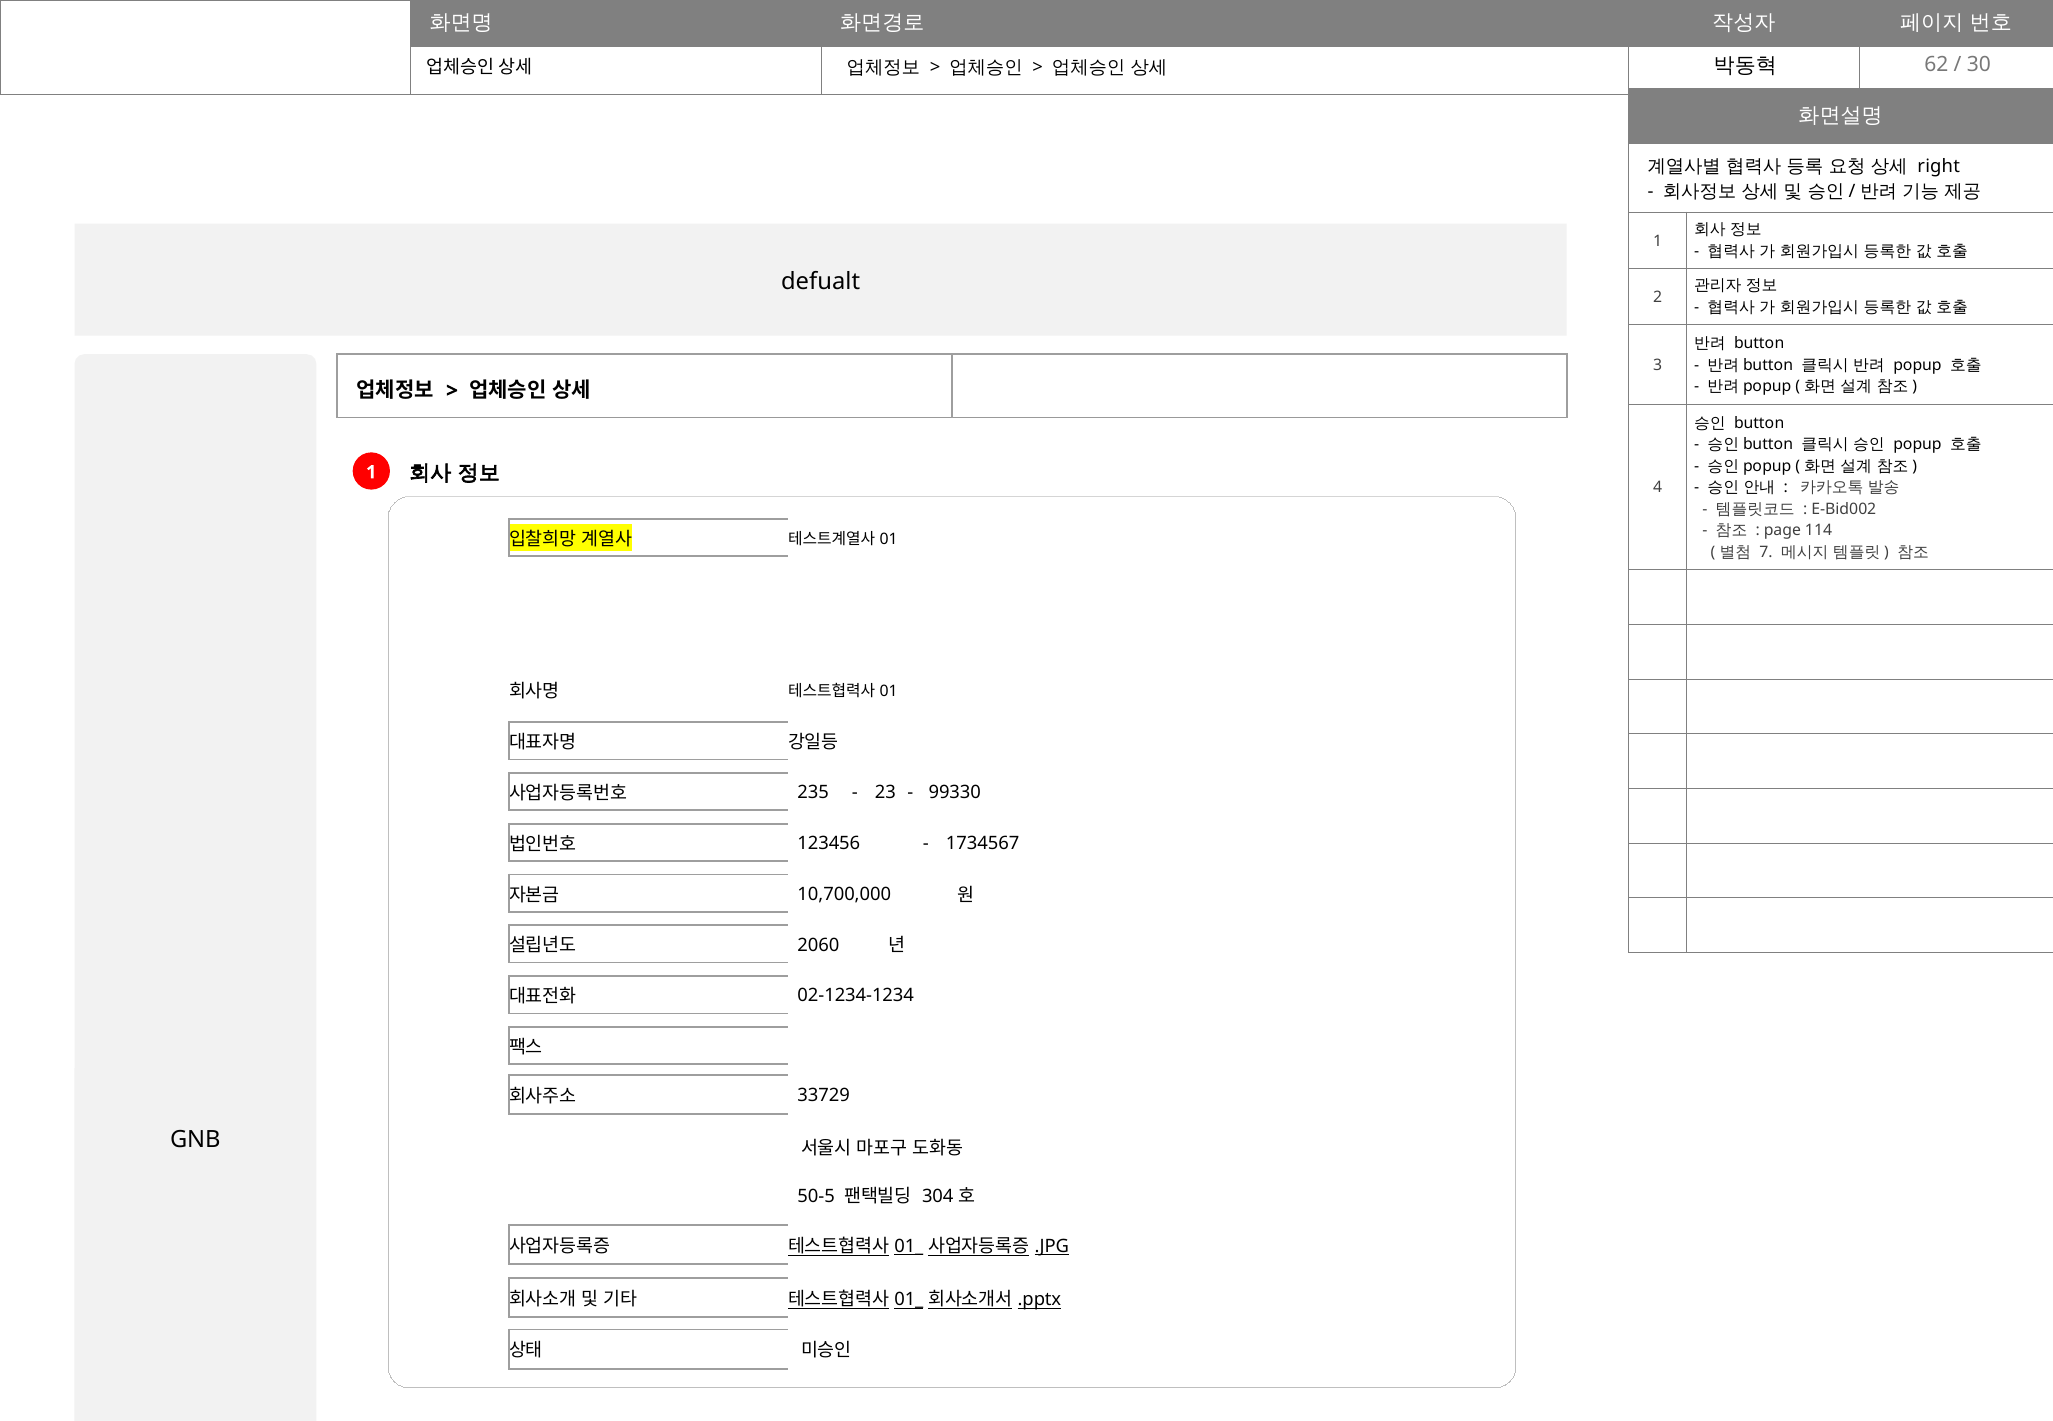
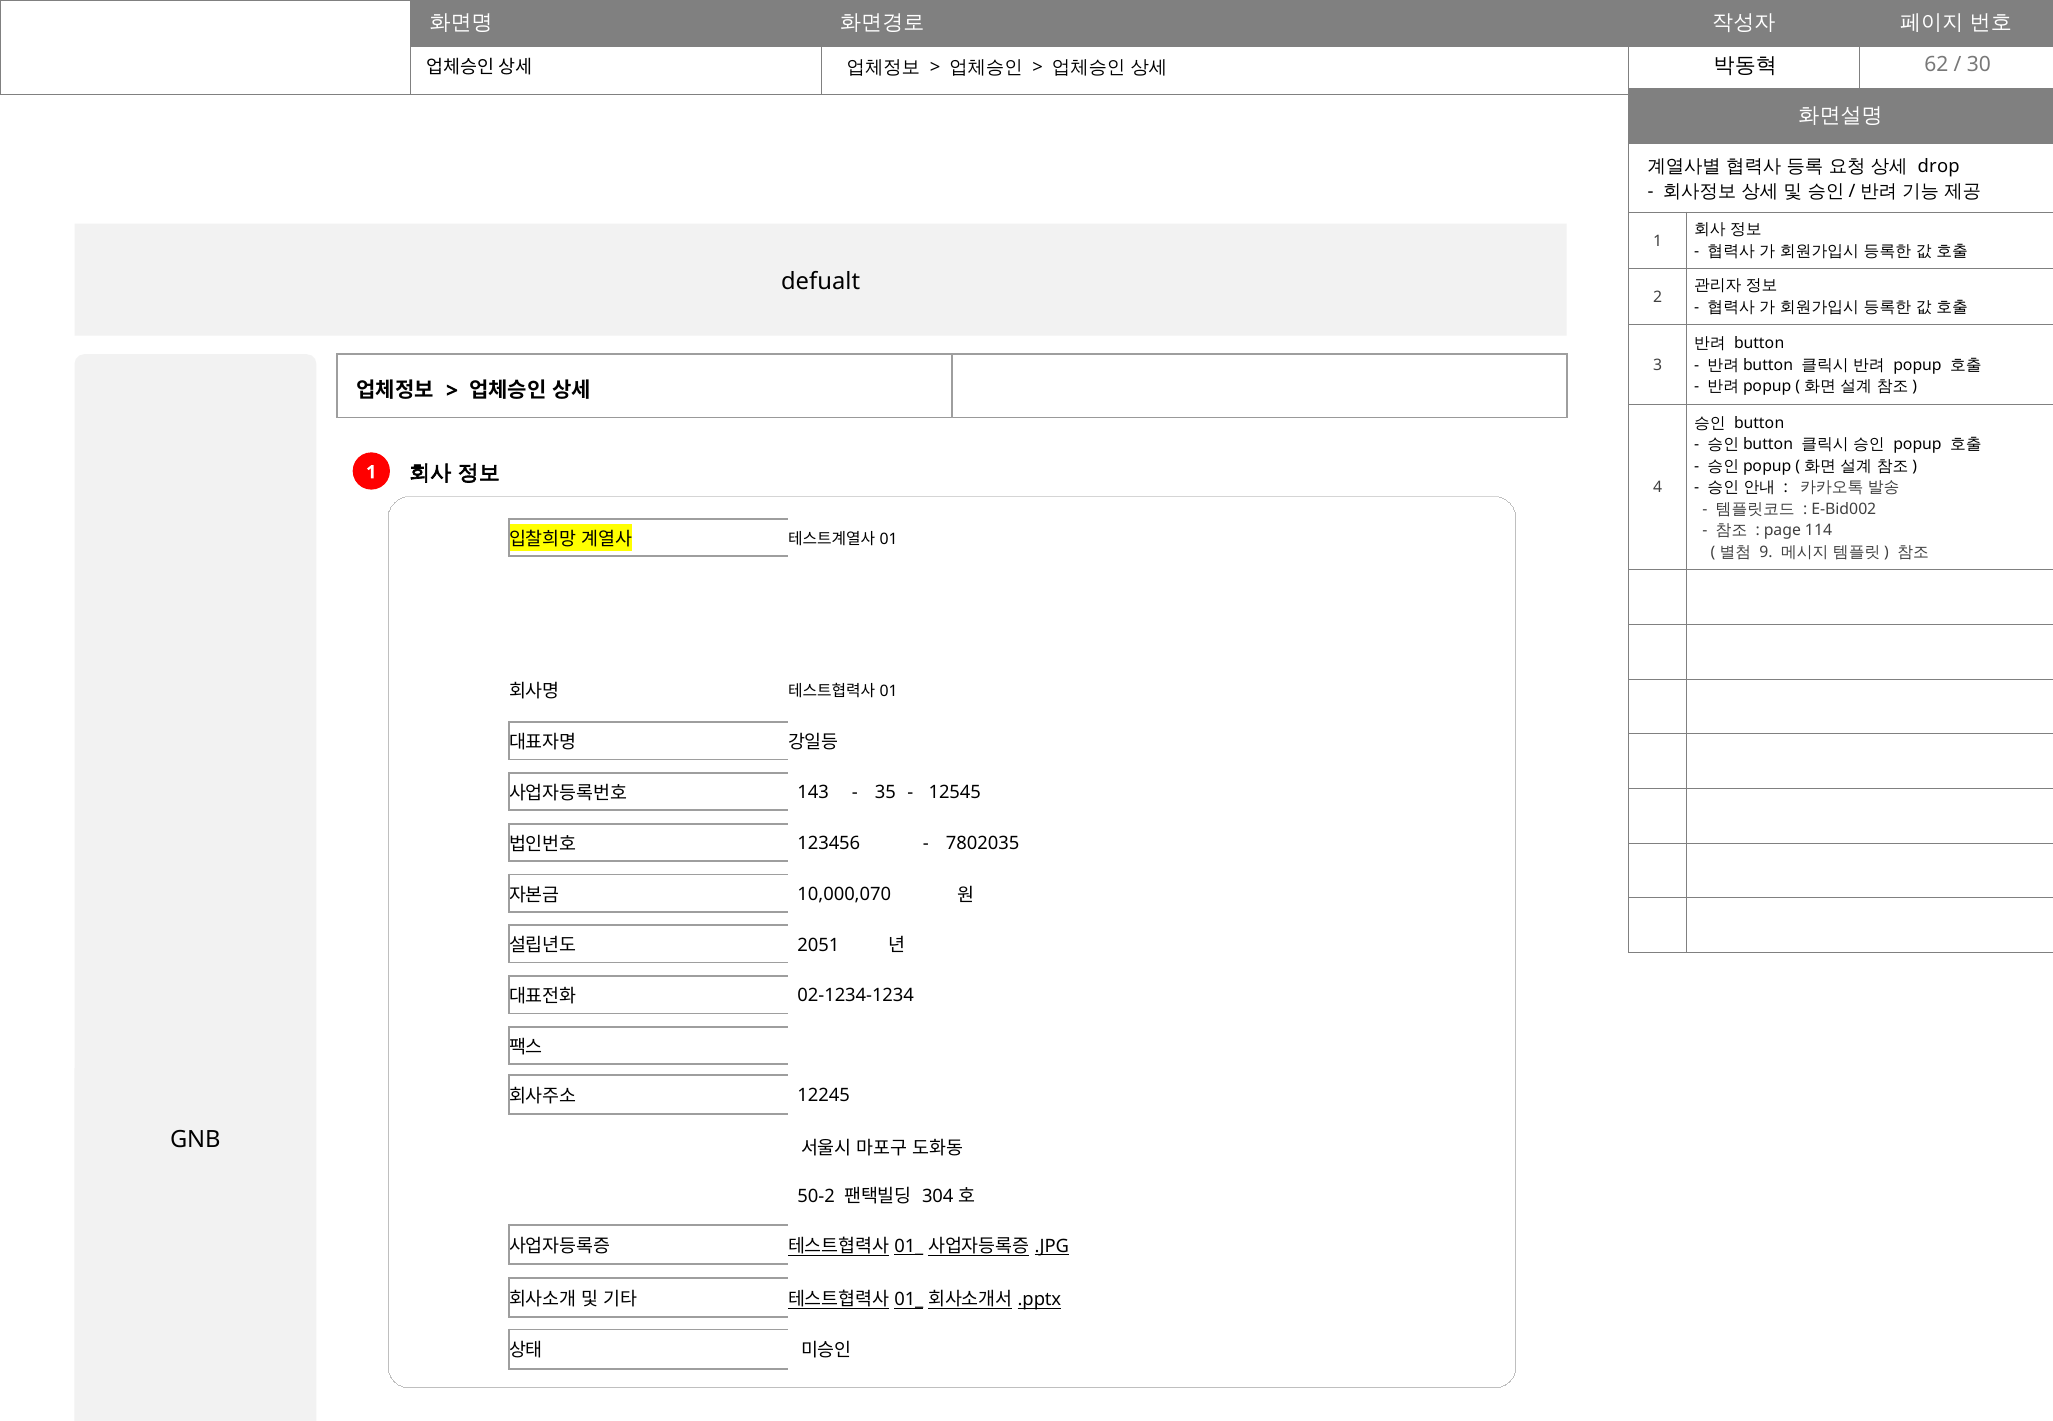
right: right -> drop (1939, 166)
7: 7 -> 9 (1766, 552)
235: 235 -> 143 (813, 793)
23: 23 -> 35 (885, 793)
99330: 99330 -> 12545 (955, 793)
1734567: 1734567 -> 7802035 (983, 843)
10,700,000: 10,700,000 -> 10,000,070 (844, 894)
2060: 2060 -> 2051 (818, 945)
33729: 33729 -> 12245 (824, 1096)
50-5: 50-5 -> 50-2 (816, 1196)
